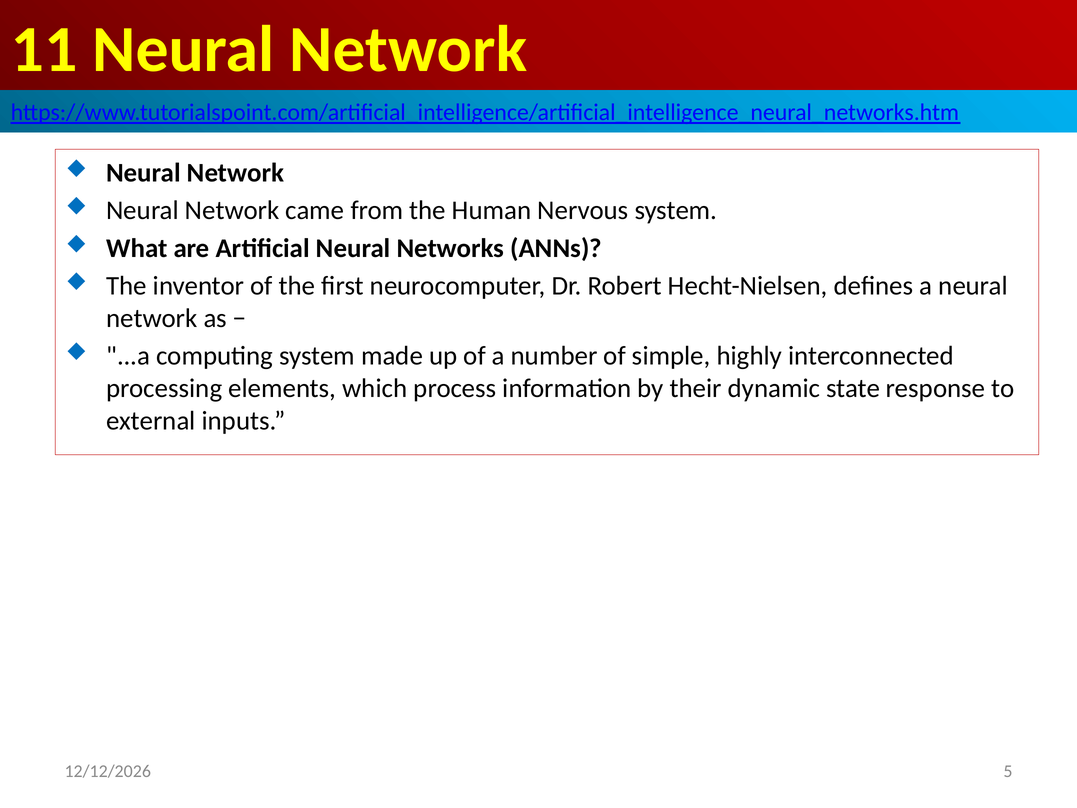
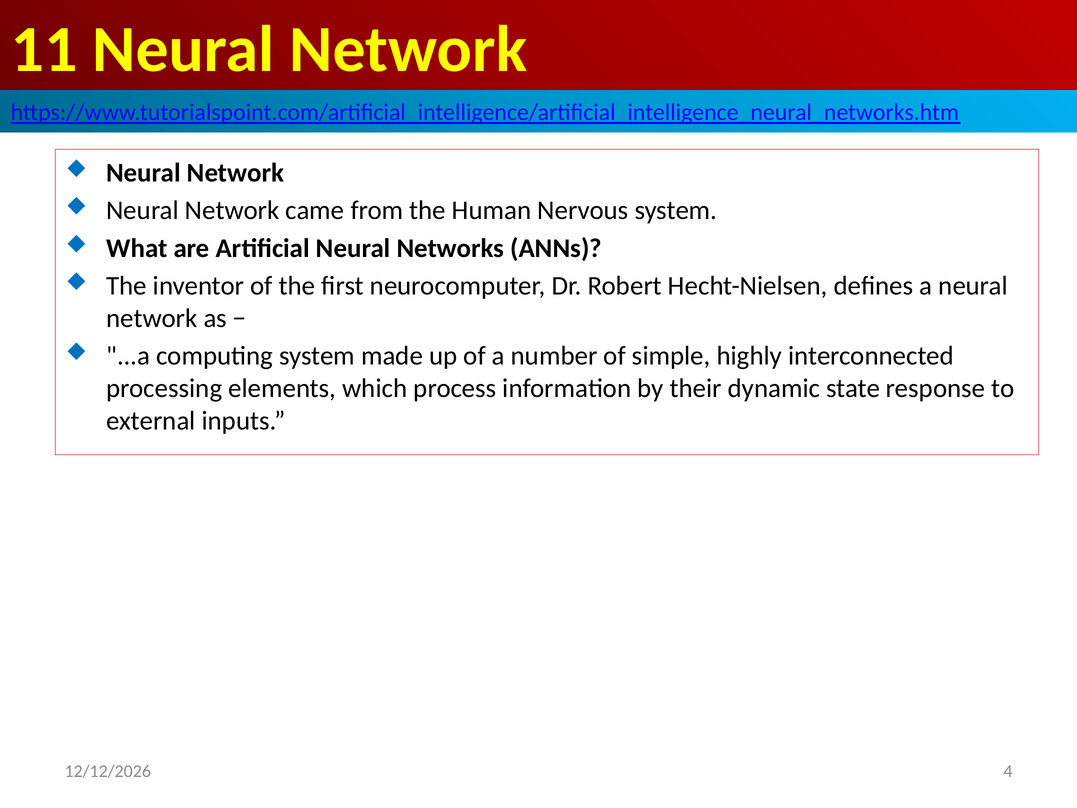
5: 5 -> 4 (1008, 771)
